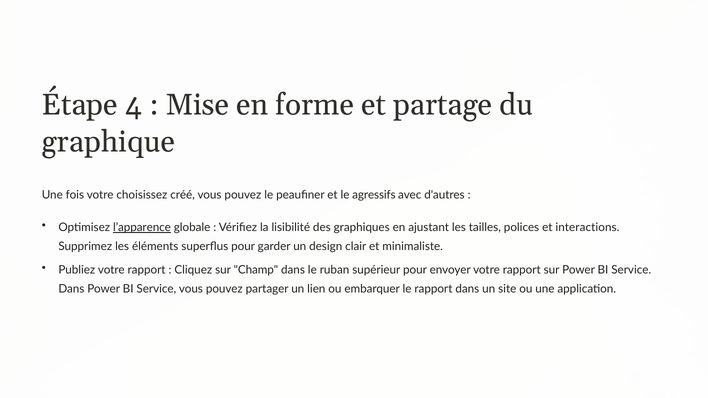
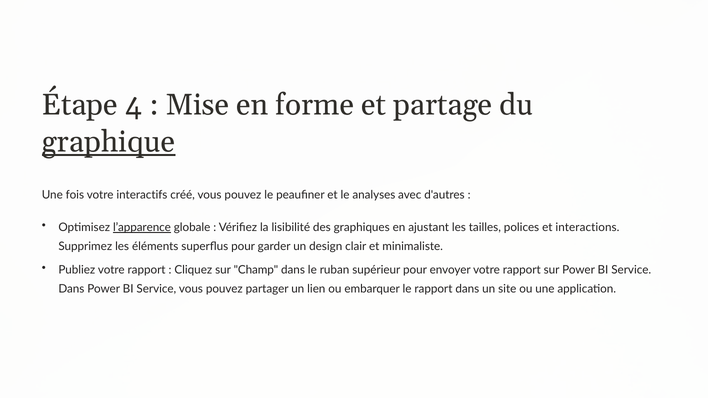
graphique underline: none -> present (109, 142)
choisissez: choisissez -> interactifs (142, 195)
agressifs: agressifs -> analyses (374, 195)
